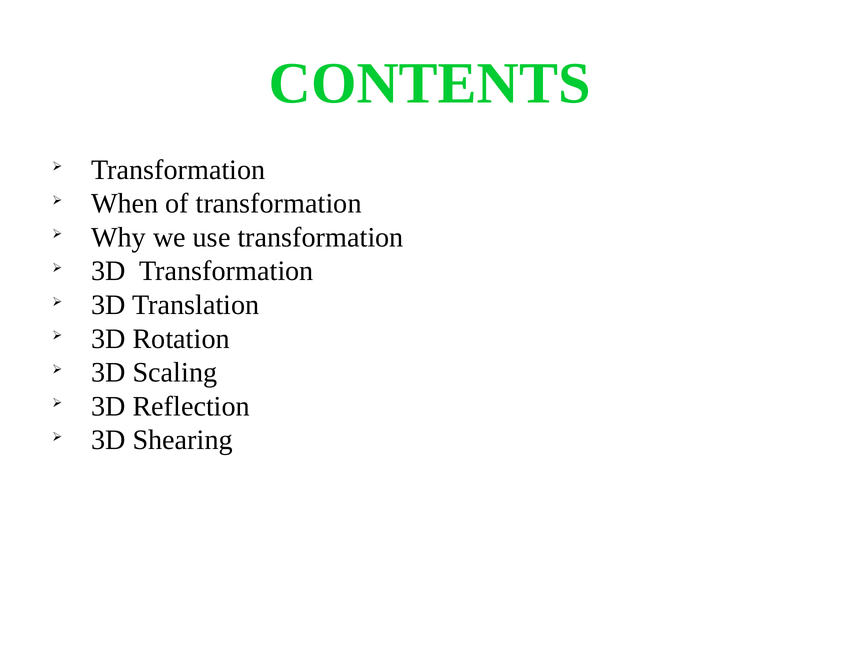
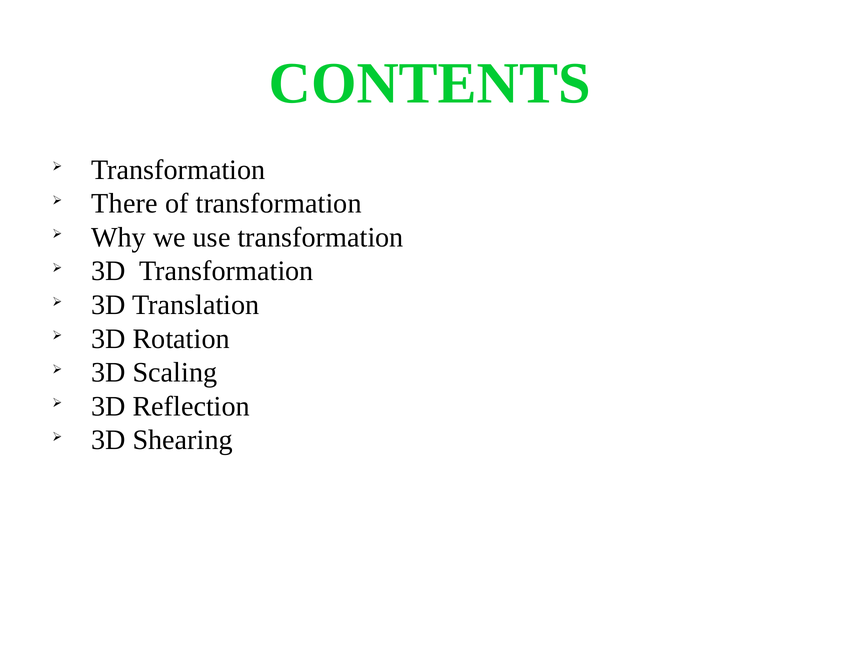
When: When -> There (125, 204)
